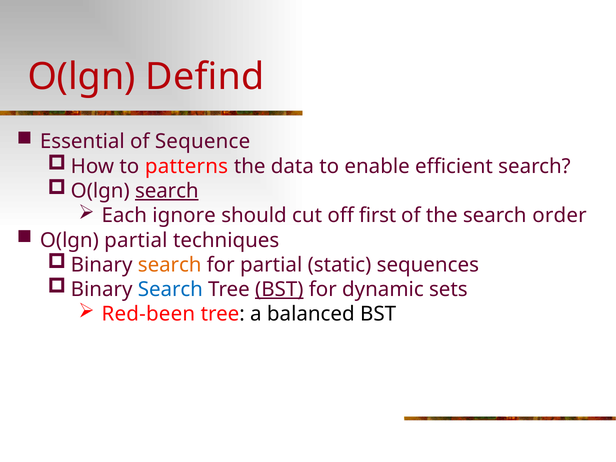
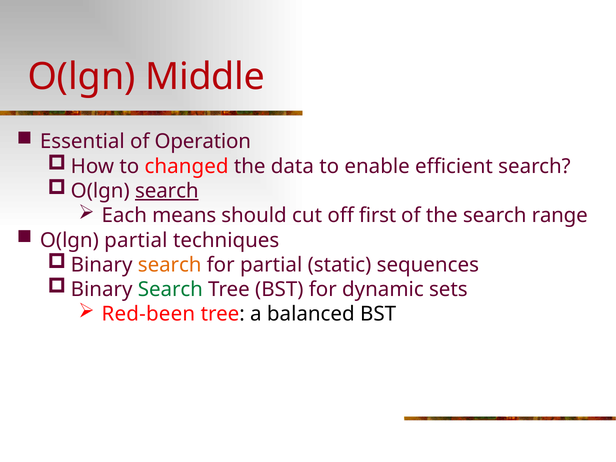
Defind: Defind -> Middle (205, 77)
Sequence: Sequence -> Operation (203, 142)
patterns: patterns -> changed (187, 166)
ignore: ignore -> means (184, 216)
order: order -> range (560, 216)
Search colour: blue -> green (170, 290)
BST underline: present -> none (279, 290)
